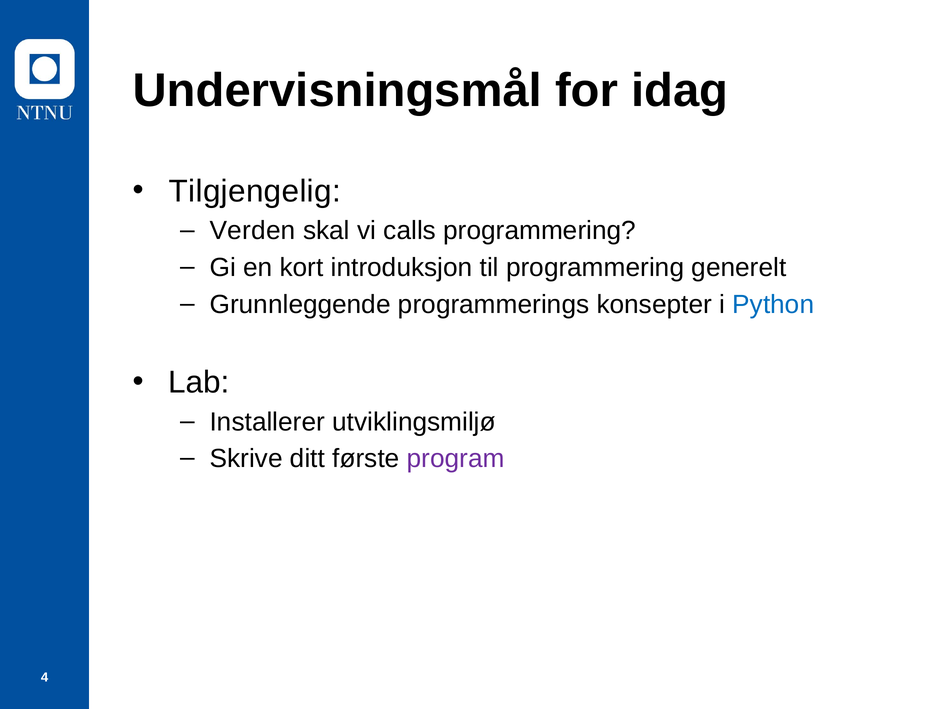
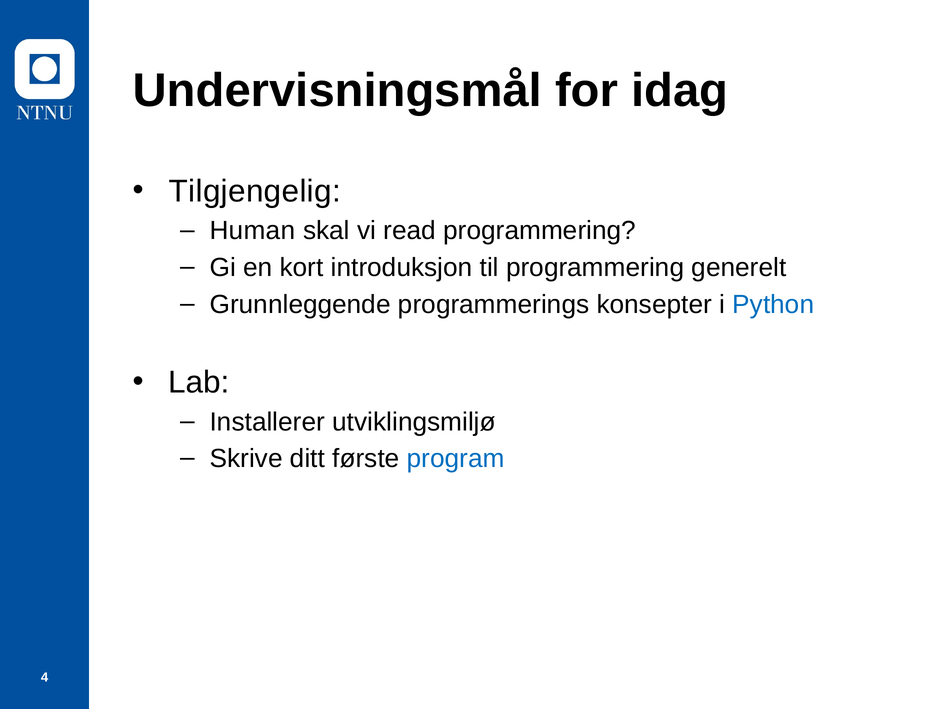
Verden: Verden -> Human (253, 231)
calls: calls -> read (410, 231)
program colour: purple -> blue (456, 459)
